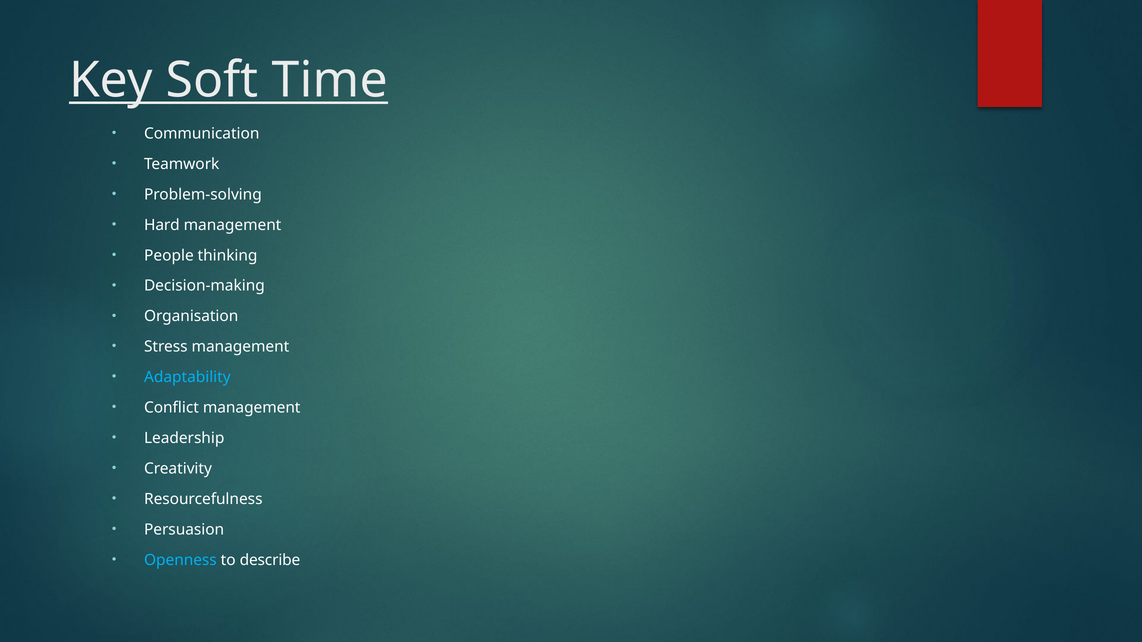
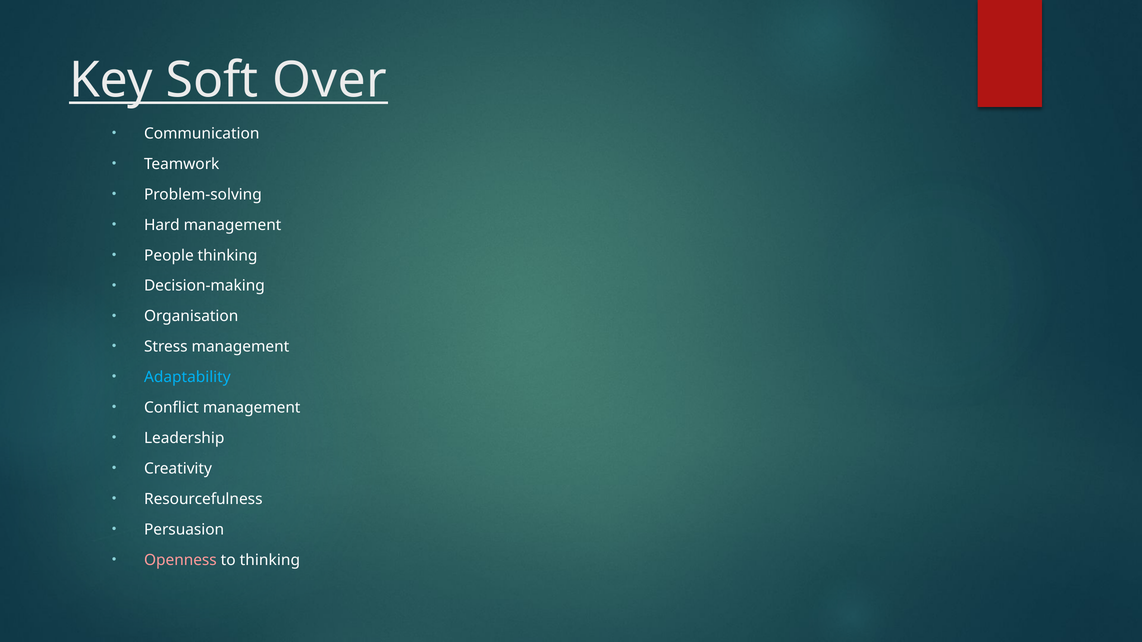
Time: Time -> Over (330, 80)
Openness colour: light blue -> pink (180, 560)
to describe: describe -> thinking (270, 560)
